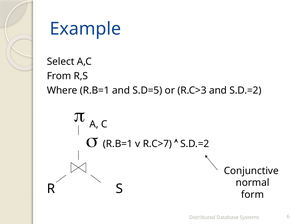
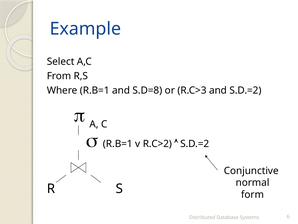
S.D=5: S.D=5 -> S.D=8 (147, 90)
R.C>7: R.C>7 -> R.C>2 (157, 143)
